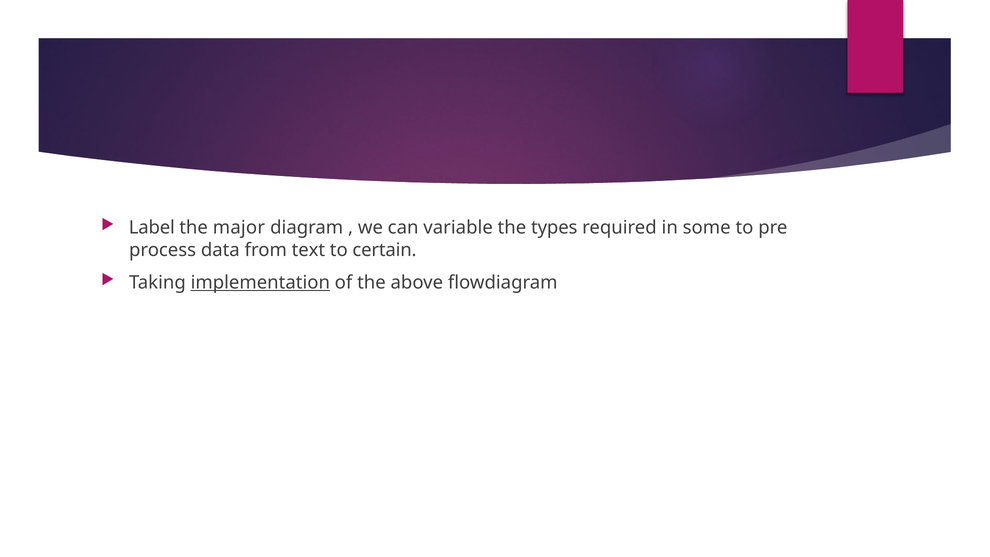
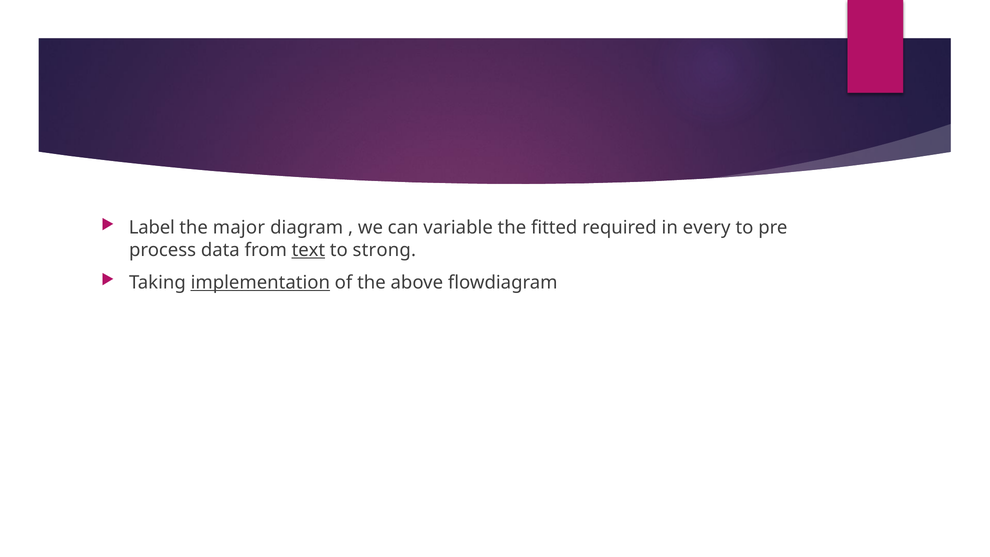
types: types -> fitted (554, 228)
some: some -> every (707, 228)
text underline: none -> present (308, 250)
certain: certain -> strong (384, 250)
